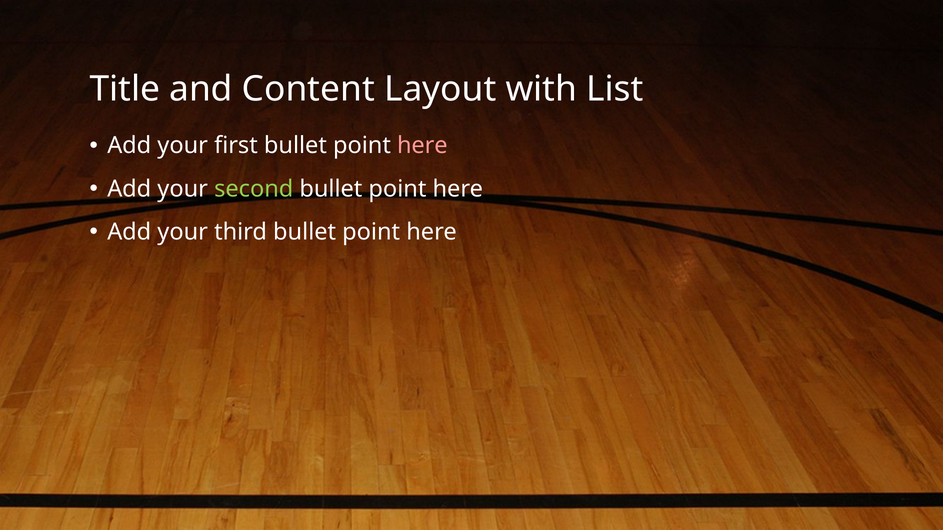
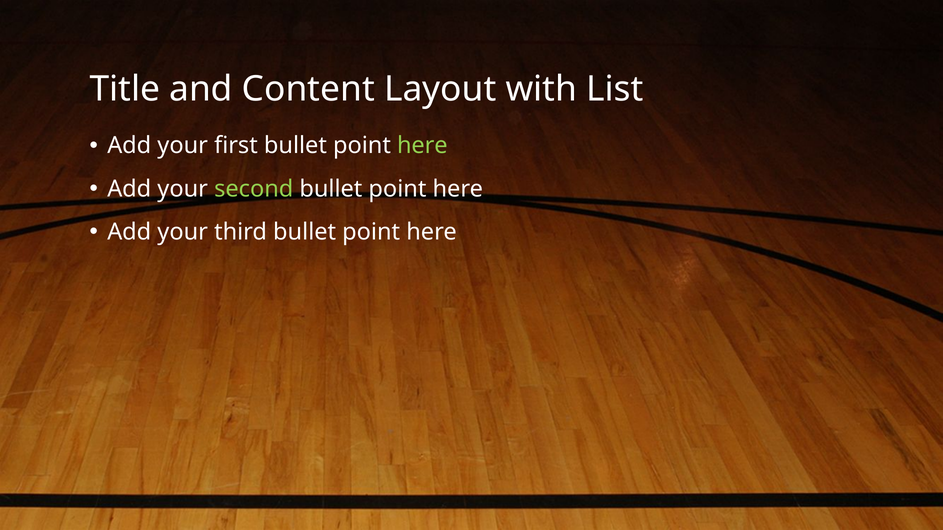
here colour: pink -> light green (422, 146)
